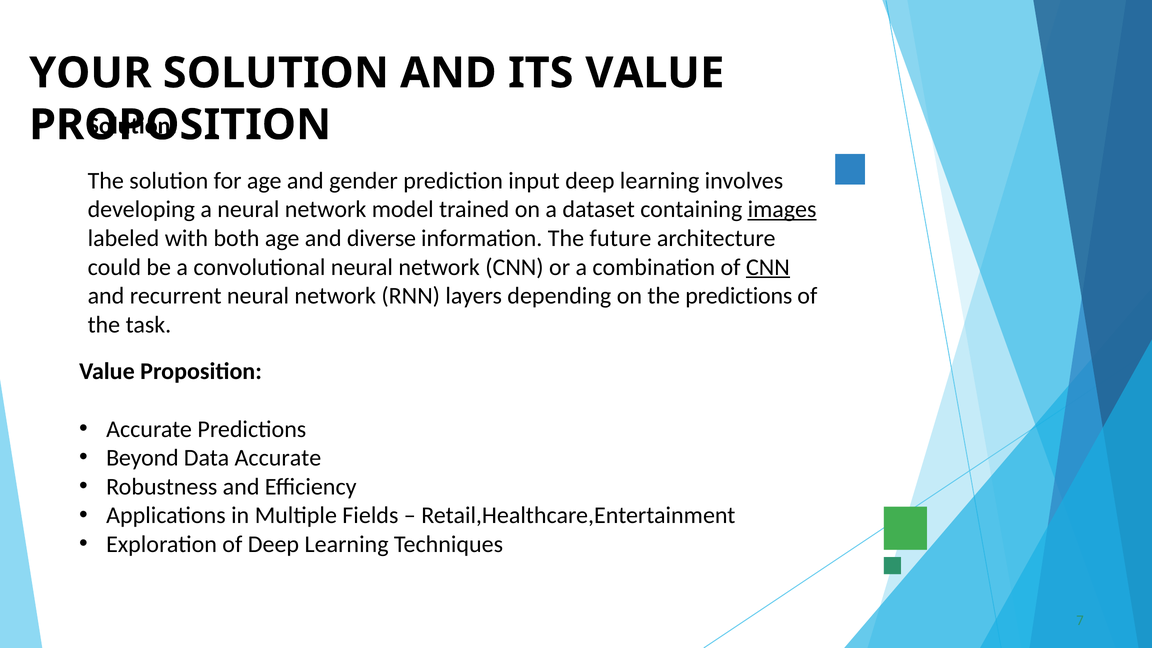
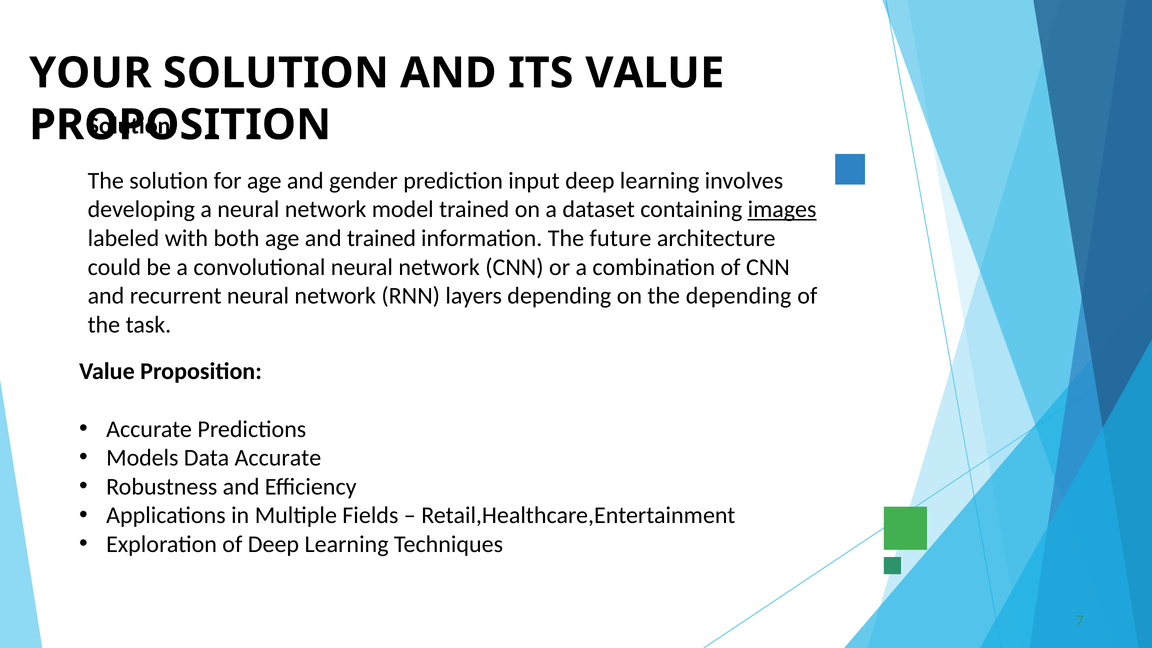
and diverse: diverse -> trained (381, 238)
CNN underline: present -> none (768, 267)
the predictions: predictions -> depending (739, 296)
Beyond: Beyond -> Models (142, 458)
